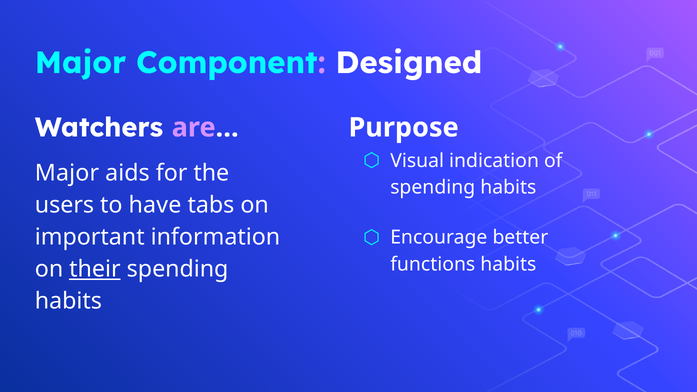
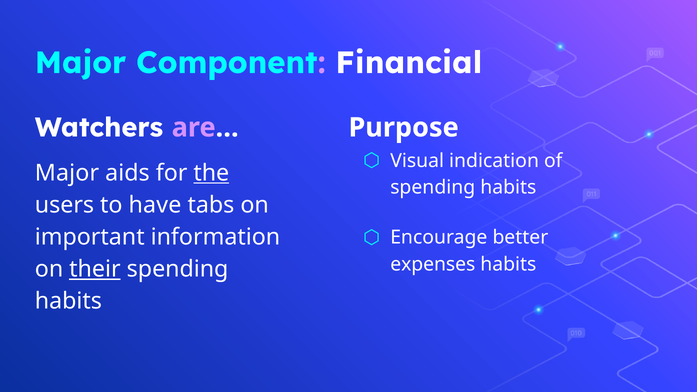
Designed: Designed -> Financial (409, 63)
the underline: none -> present (211, 173)
functions: functions -> expenses (433, 264)
